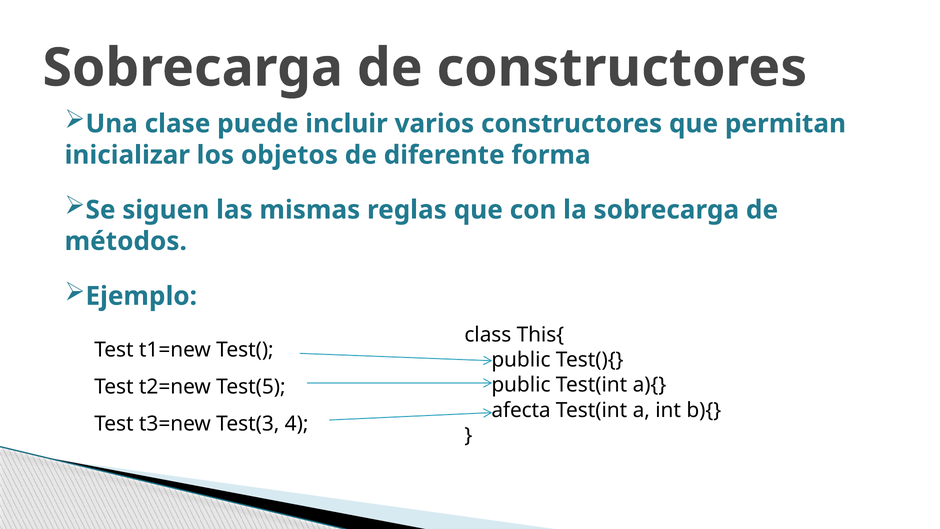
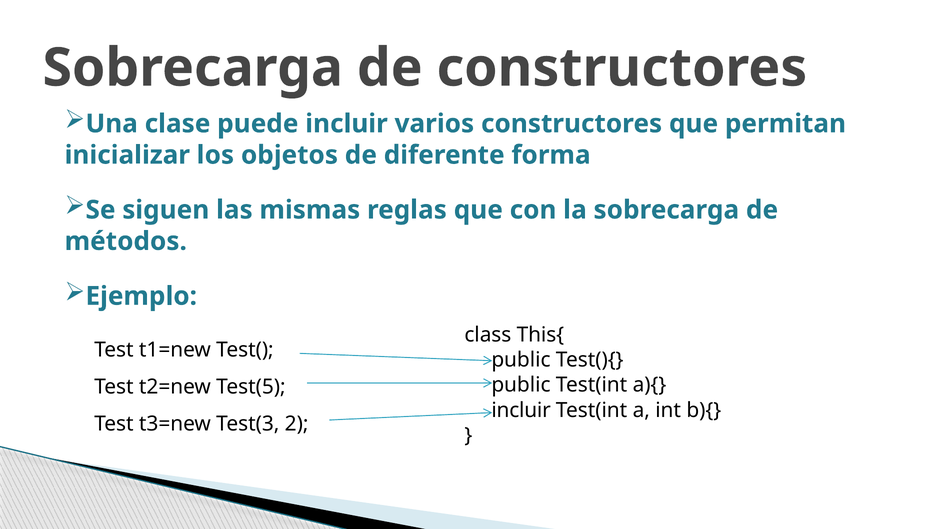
afecta: afecta -> incluir (521, 410)
4: 4 -> 2 (297, 424)
